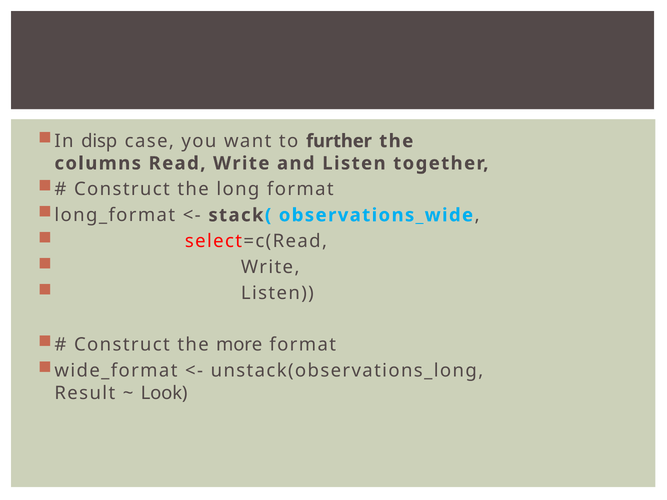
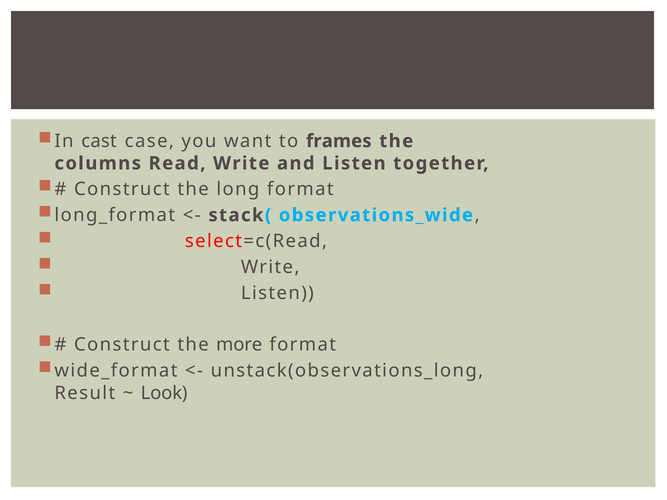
disp: disp -> cast (99, 141)
further: further -> frames (339, 141)
